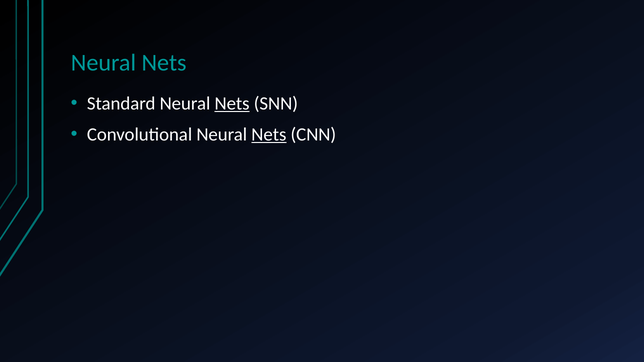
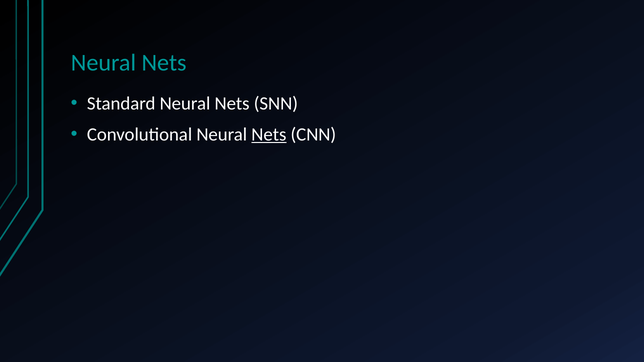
Nets underline: present -> none (232, 103)
